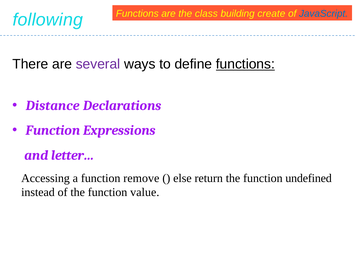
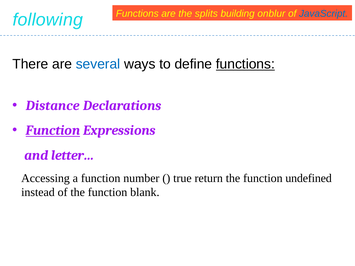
class: class -> splits (206, 14)
create: create -> onblur (271, 14)
several colour: purple -> blue (98, 64)
Function underline: none -> present (53, 131)
remove: remove -> number (141, 178)
else: else -> true (182, 178)
value: value -> blank (145, 192)
